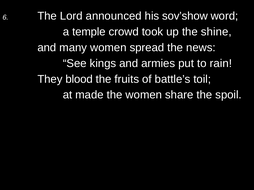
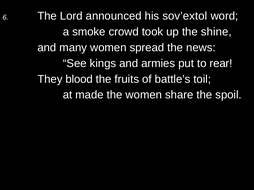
sov’show: sov’show -> sov’extol (185, 16)
temple: temple -> smoke (89, 32)
rain: rain -> rear (221, 63)
